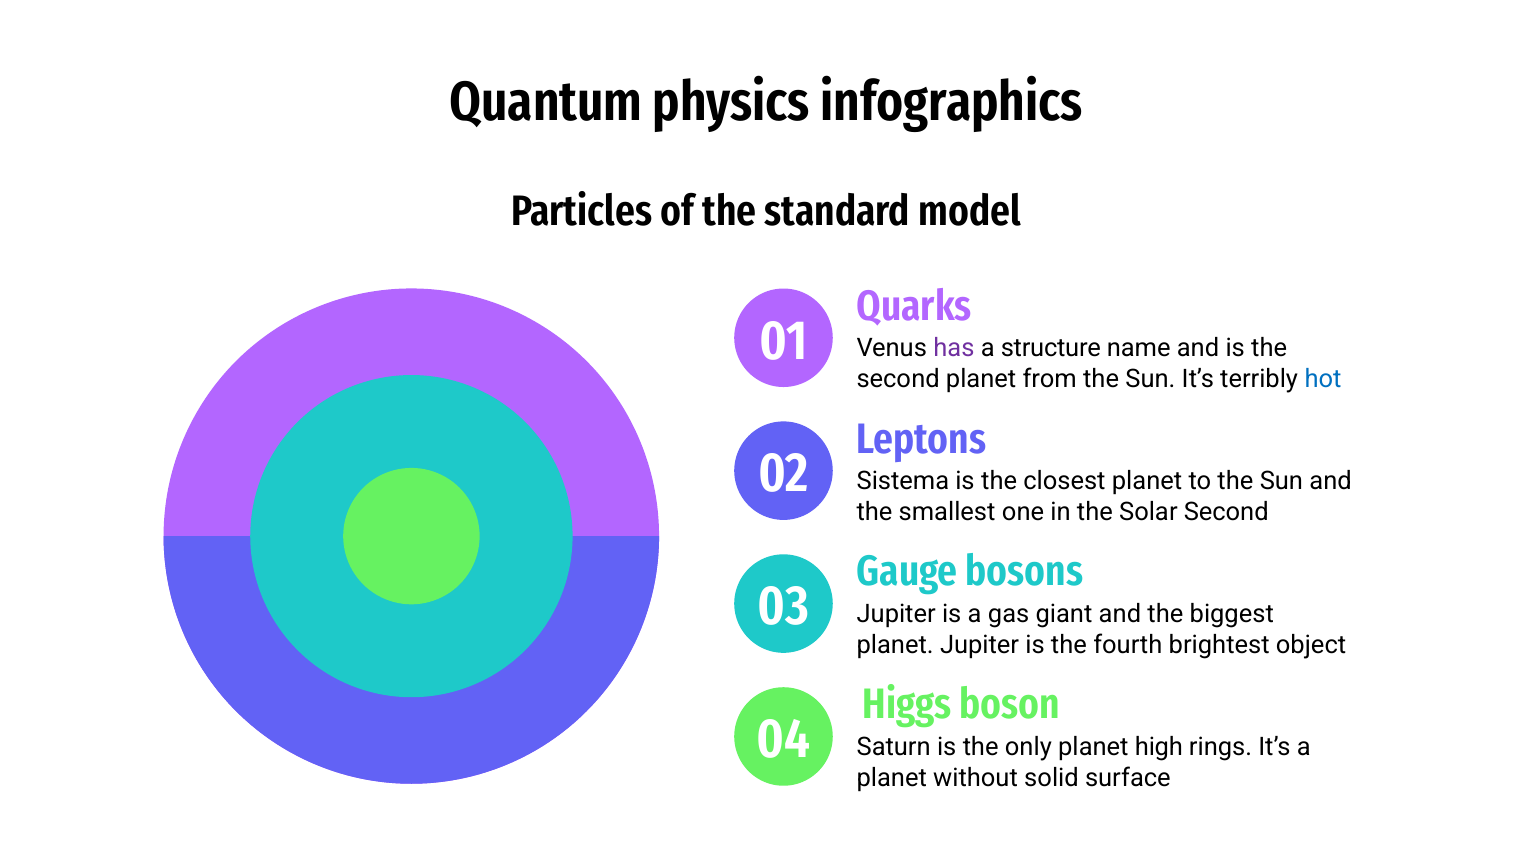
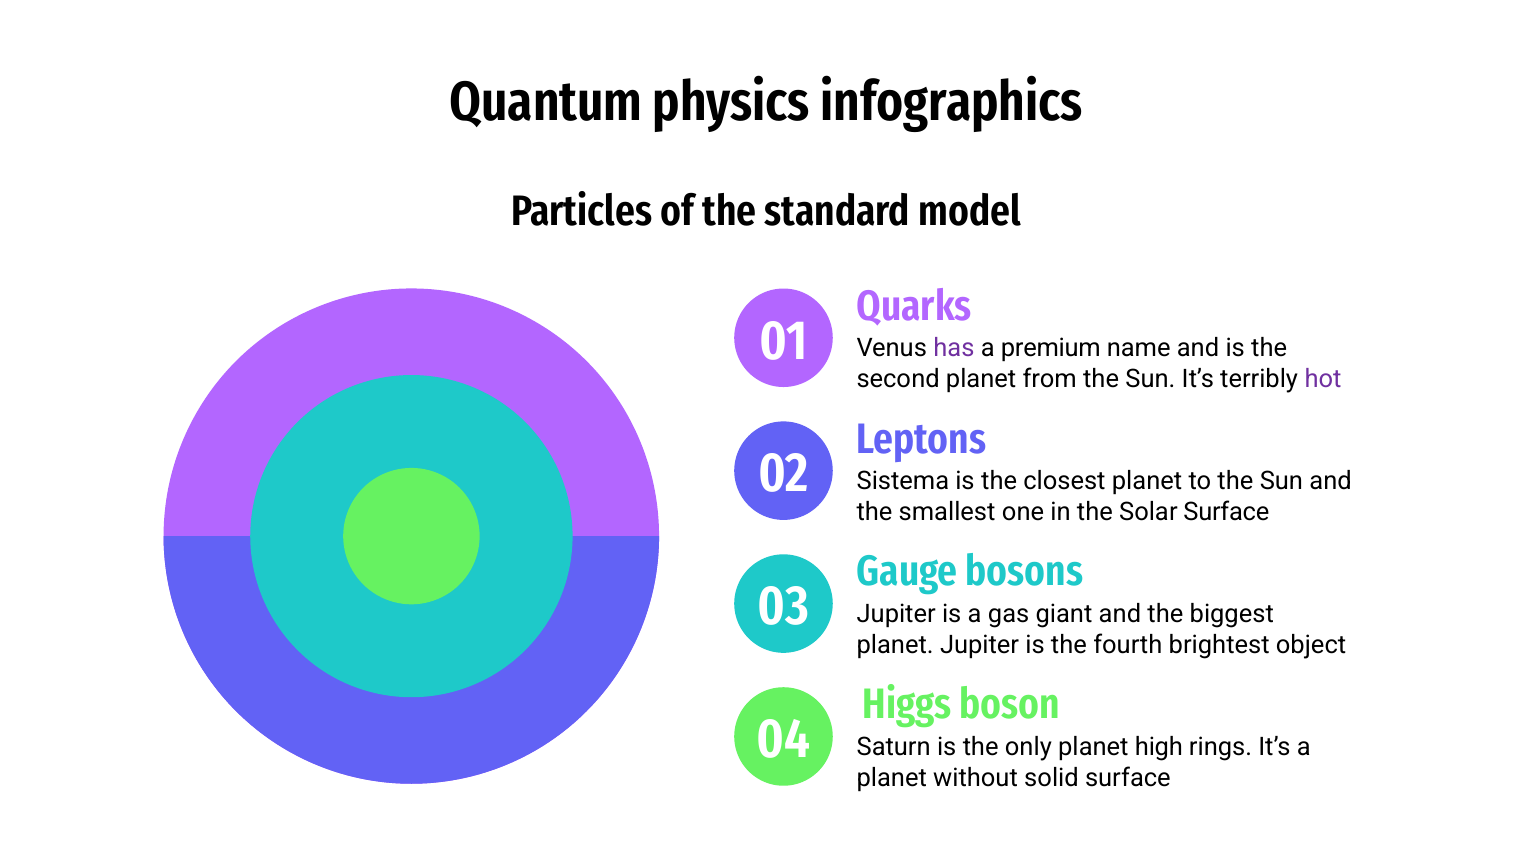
structure: structure -> premium (1051, 348)
hot colour: blue -> purple (1323, 379)
Solar Second: Second -> Surface (1226, 512)
